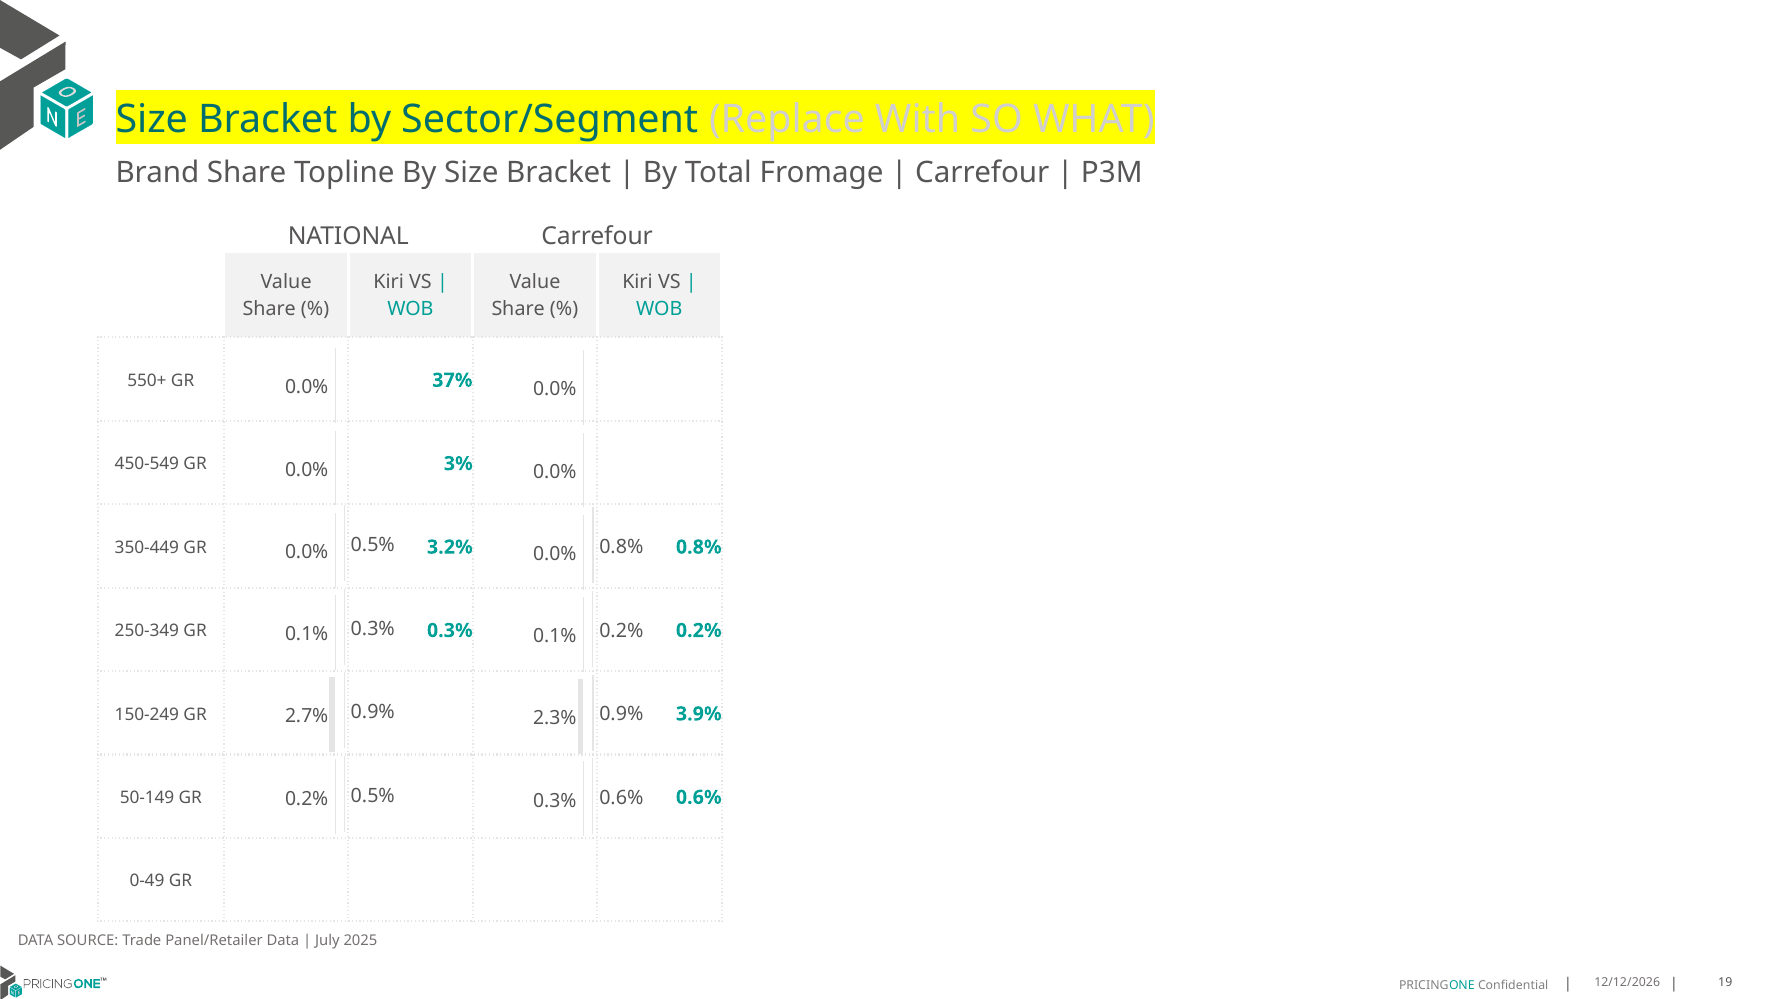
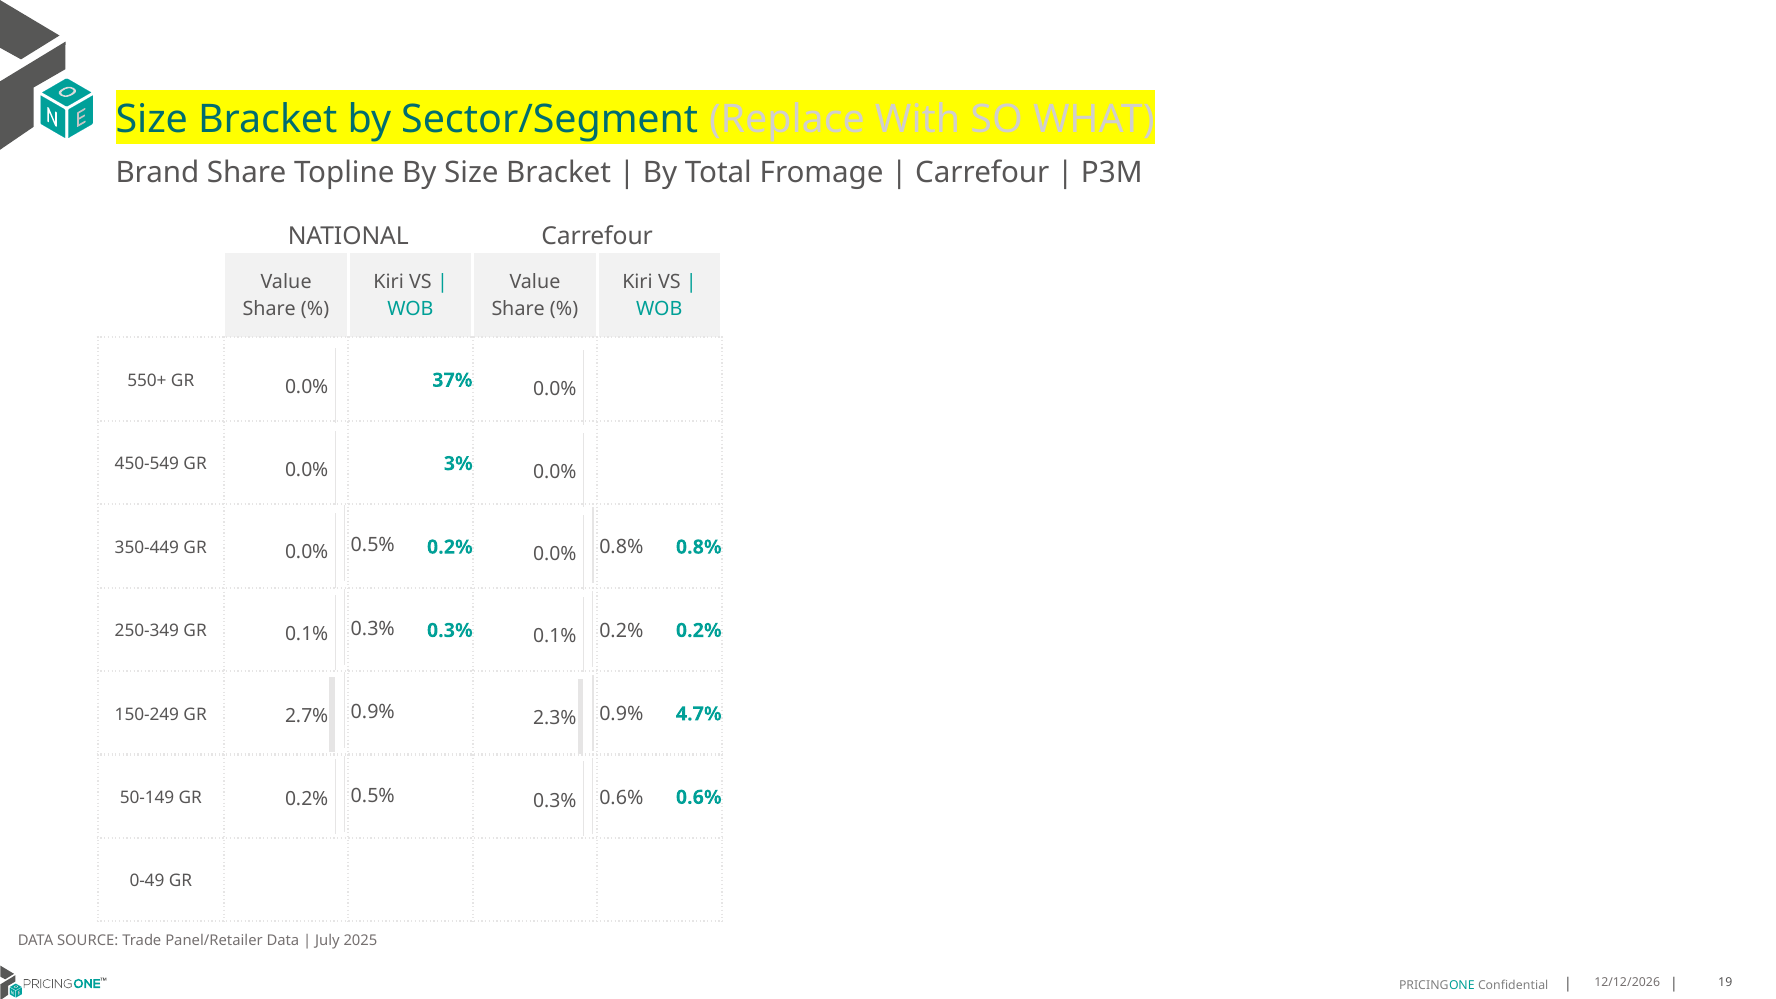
GR 3.2%: 3.2% -> 0.2% (450, 547)
3.9%: 3.9% -> 4.7% (699, 714)
